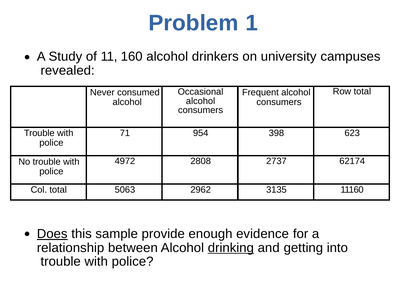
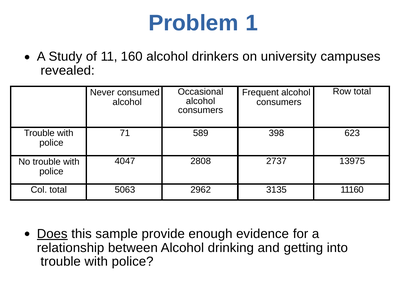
954: 954 -> 589 (201, 133)
4972: 4972 -> 4047 (125, 161)
62174: 62174 -> 13975 (352, 161)
drinking underline: present -> none (231, 248)
